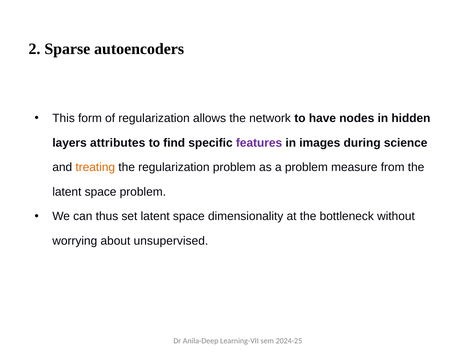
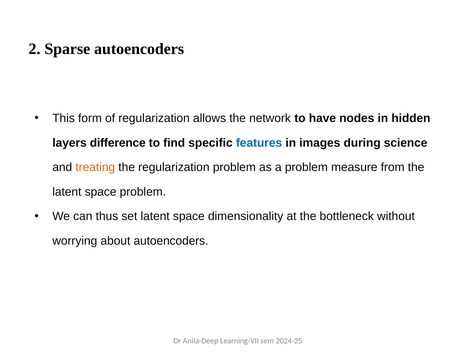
attributes: attributes -> difference (118, 143)
features colour: purple -> blue (259, 143)
about unsupervised: unsupervised -> autoencoders (171, 241)
